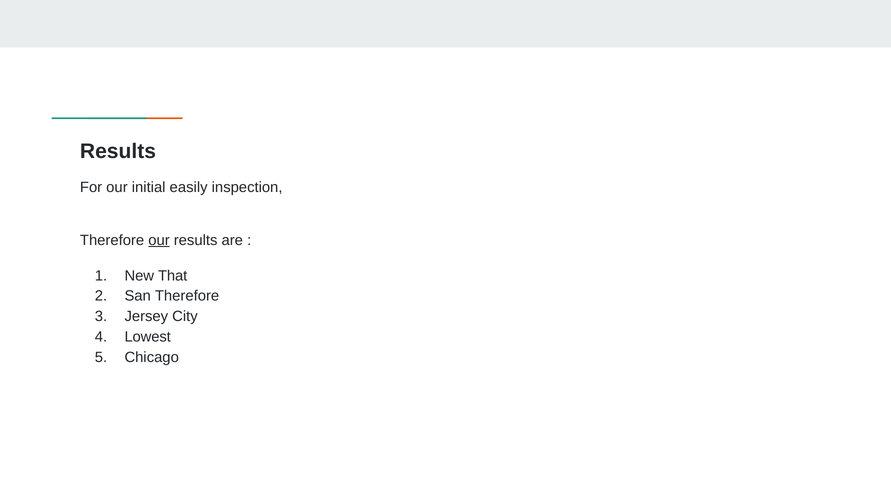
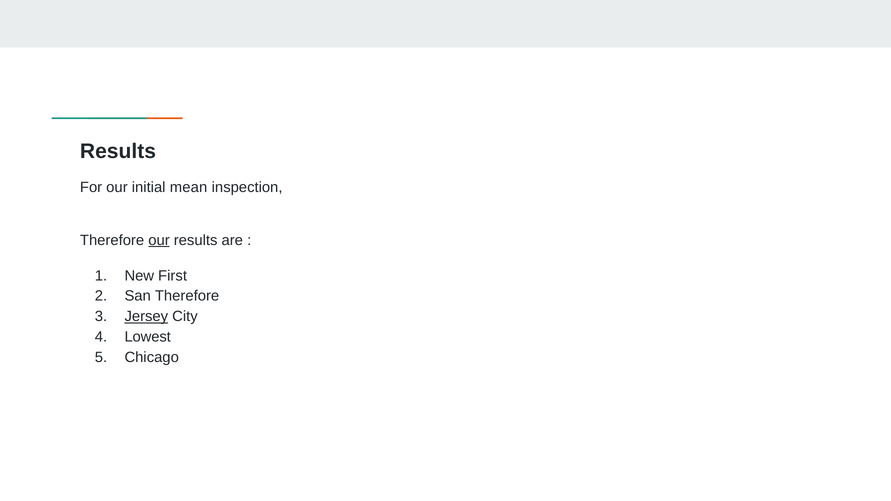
easily: easily -> mean (189, 187)
That: That -> First (173, 276)
Jersey underline: none -> present (146, 317)
